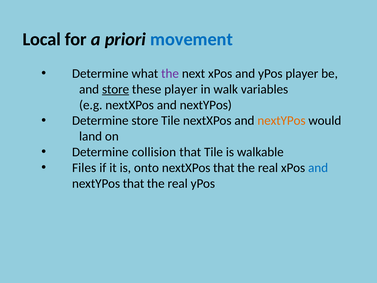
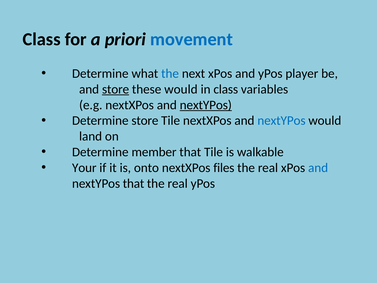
Local: Local -> Class (42, 39)
the colour: purple -> blue (170, 73)
these player: player -> would (181, 89)
in walk: walk -> class (226, 89)
nextYPos underline: none -> present (206, 105)
nextYPos colour: orange -> blue (281, 121)
collision: collision -> member (154, 152)
Files: Files -> Your (84, 168)
nextXPos that: that -> files (224, 168)
